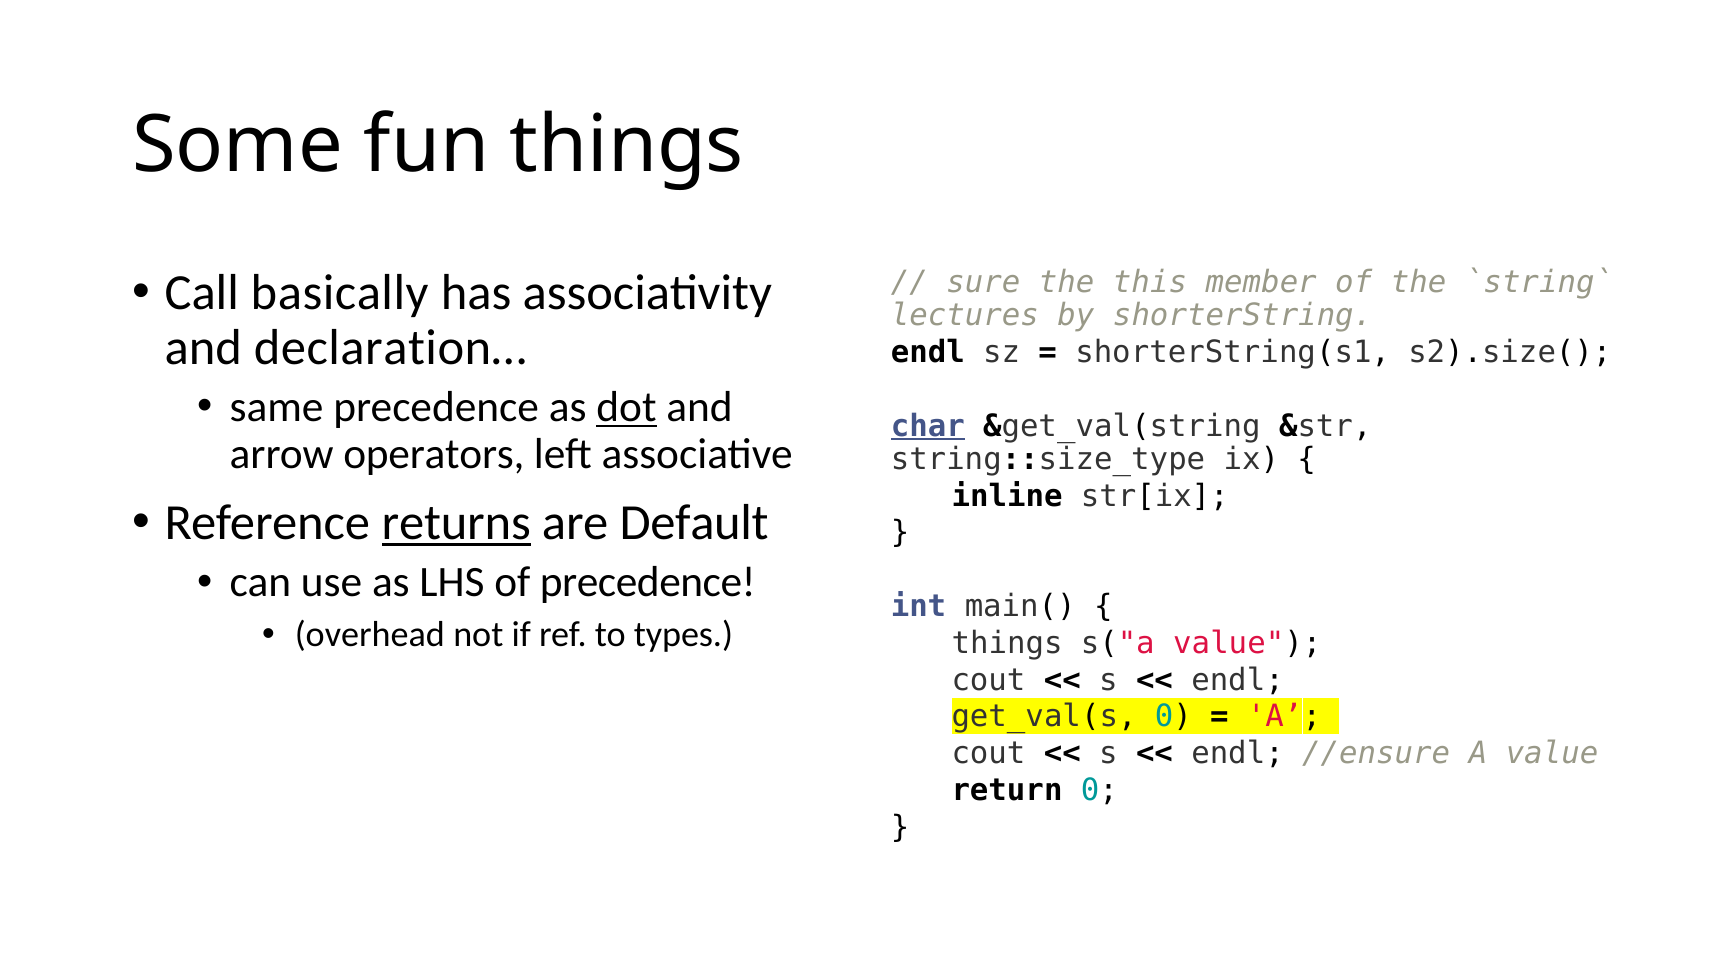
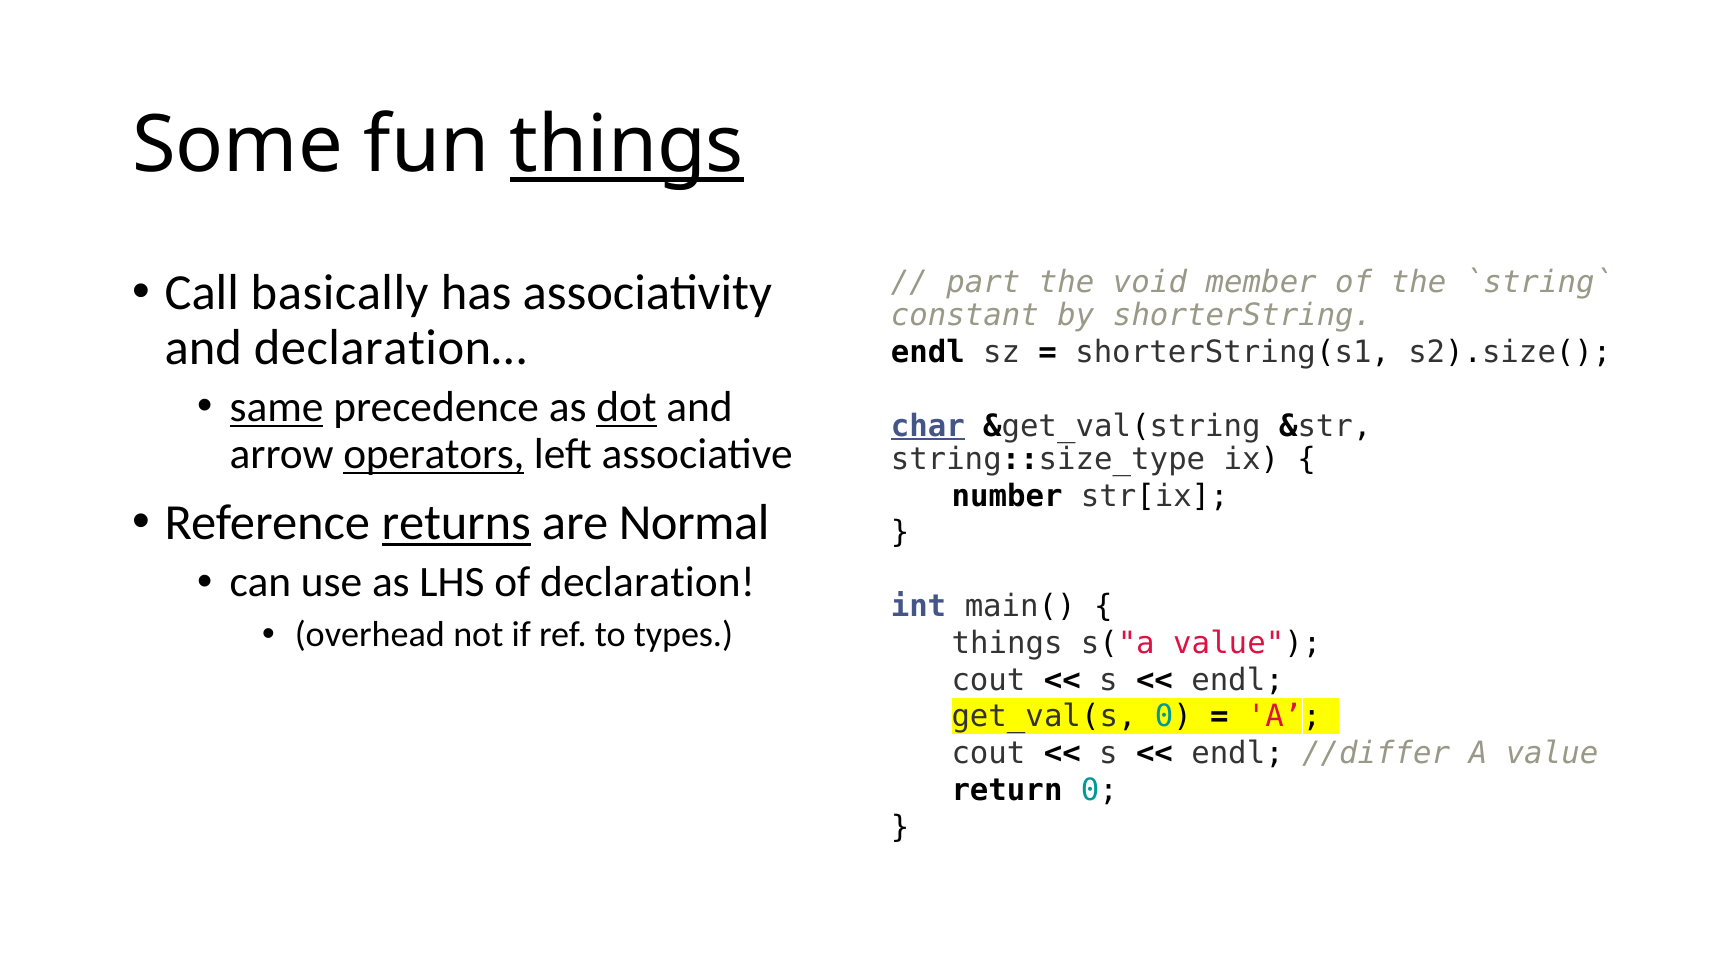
things underline: none -> present (627, 146)
sure: sure -> part (983, 283)
this: this -> void (1150, 283)
lectures: lectures -> constant (965, 316)
same underline: none -> present (277, 408)
operators underline: none -> present (434, 454)
inline: inline -> number (1007, 496)
Default: Default -> Normal (694, 523)
of precedence: precedence -> declaration (648, 583)
//ensure: //ensure -> //differ (1376, 754)
